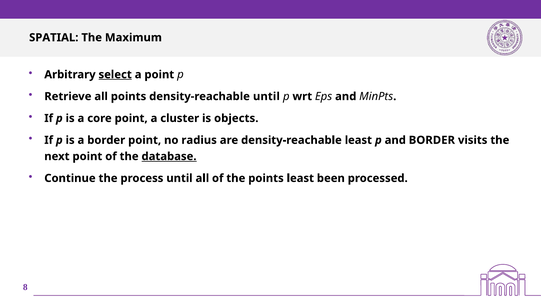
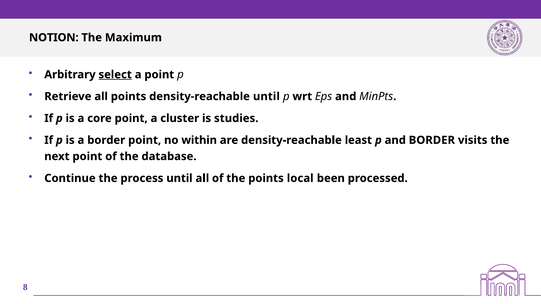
SPATIAL: SPATIAL -> NOTION (54, 38)
objects: objects -> studies (236, 118)
radius: radius -> within (199, 140)
database underline: present -> none (169, 157)
points least: least -> local (300, 178)
